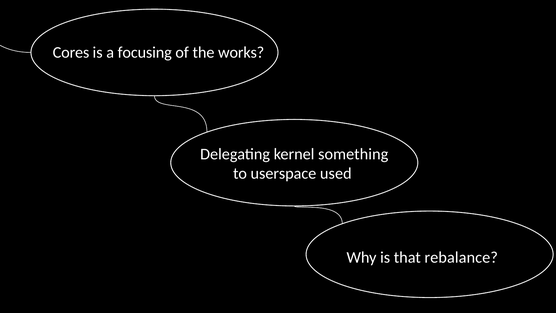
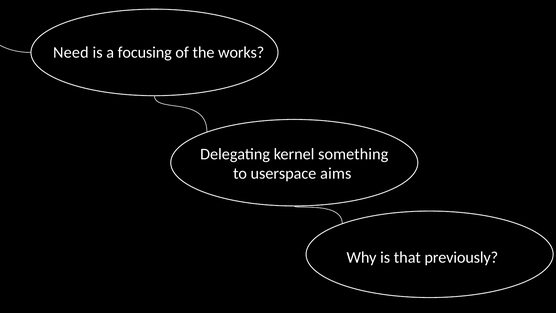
Cores: Cores -> Need (71, 52)
used: used -> aims (336, 173)
rebalance: rebalance -> previously (461, 257)
